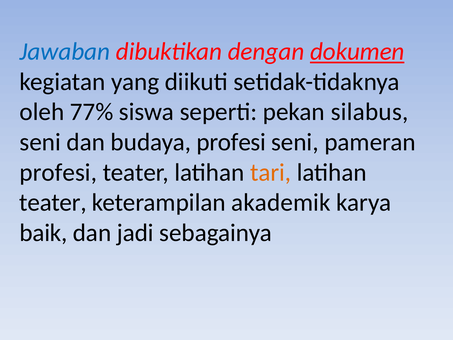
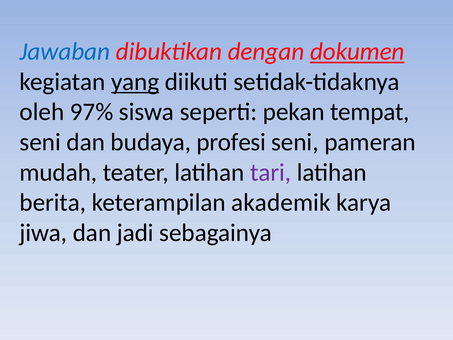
yang underline: none -> present (135, 82)
77%: 77% -> 97% (92, 112)
silabus: silabus -> tempat (370, 112)
profesi: profesi -> mudah (58, 172)
tari colour: orange -> purple (271, 172)
teater: teater -> berita (53, 203)
baik: baik -> jiwa (43, 233)
